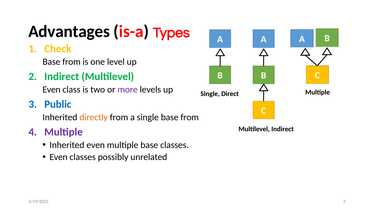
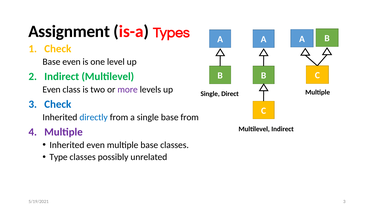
Advantages: Advantages -> Assignment (69, 31)
from: from -> even (72, 61)
Public: Public -> Check (58, 104)
directly colour: orange -> blue (94, 117)
Even: Even -> Type (59, 157)
